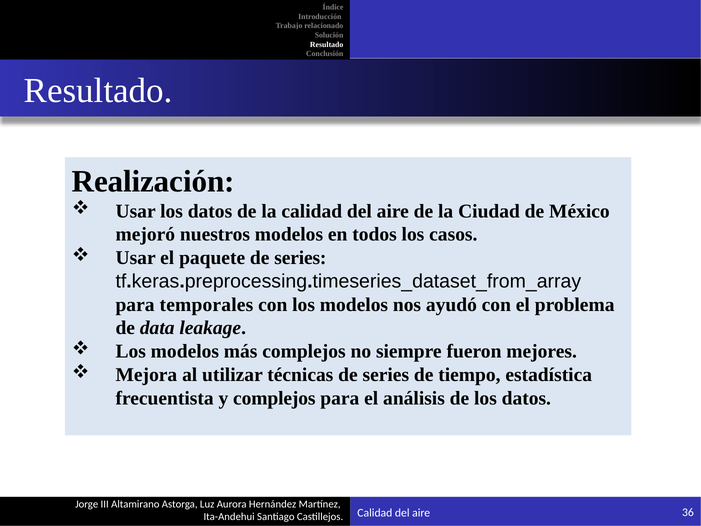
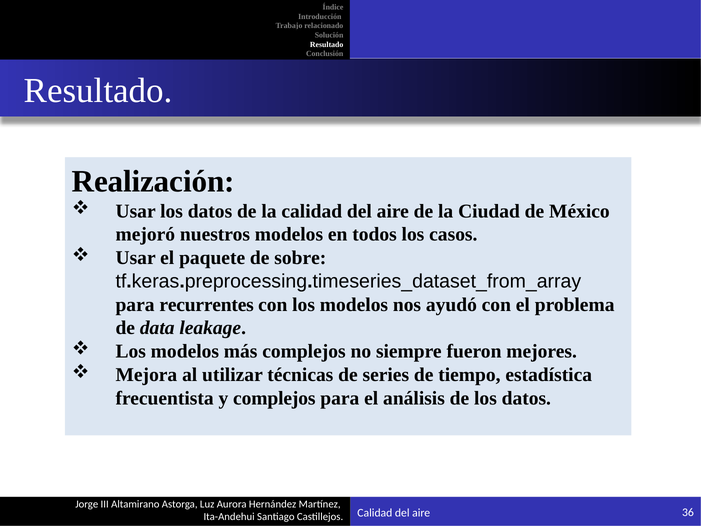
paquete de series: series -> sobre (300, 258)
temporales: temporales -> recurrentes (207, 305)
